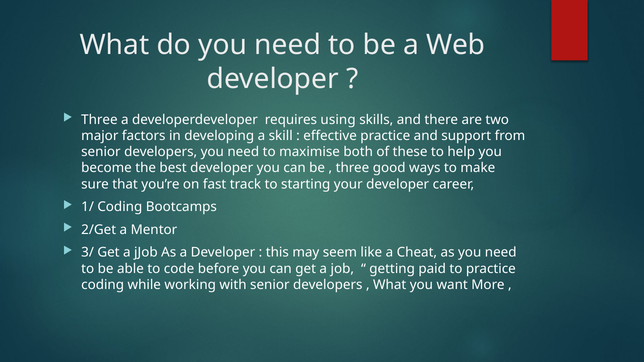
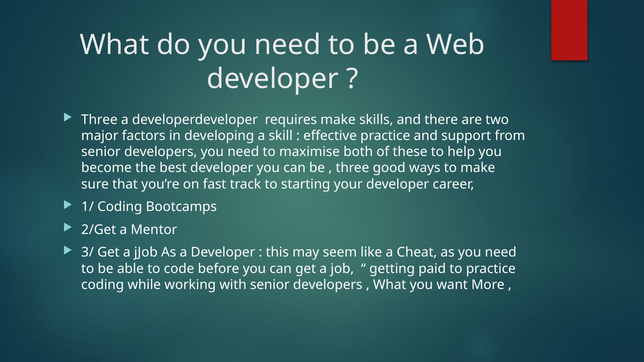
requires using: using -> make (338, 120)
